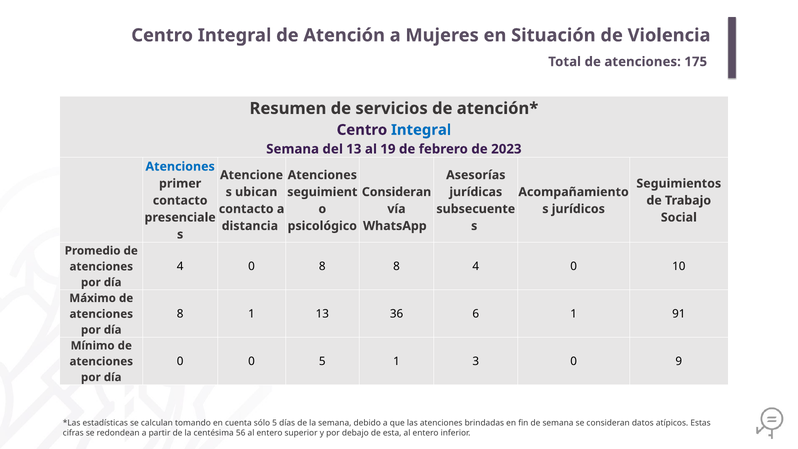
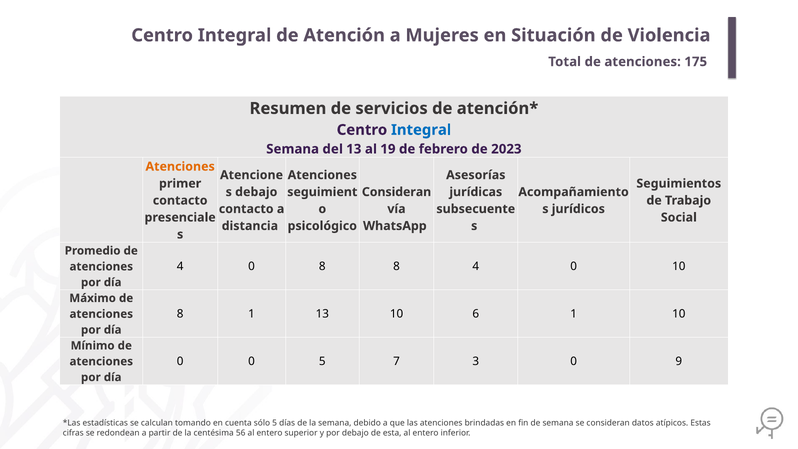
Atenciones colour: blue -> orange (180, 166)
ubican: ubican -> debajo (256, 192)
13 36: 36 -> 10 (397, 314)
1 91: 91 -> 10 (679, 314)
5 1: 1 -> 7 (397, 362)
